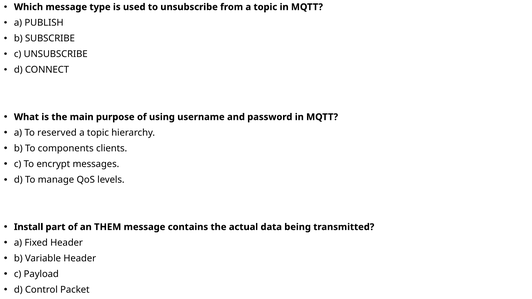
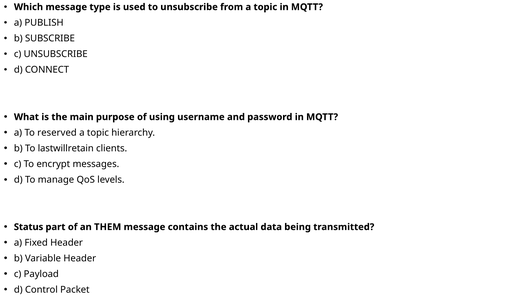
components: components -> lastwillretain (66, 149)
Install: Install -> Status (29, 227)
